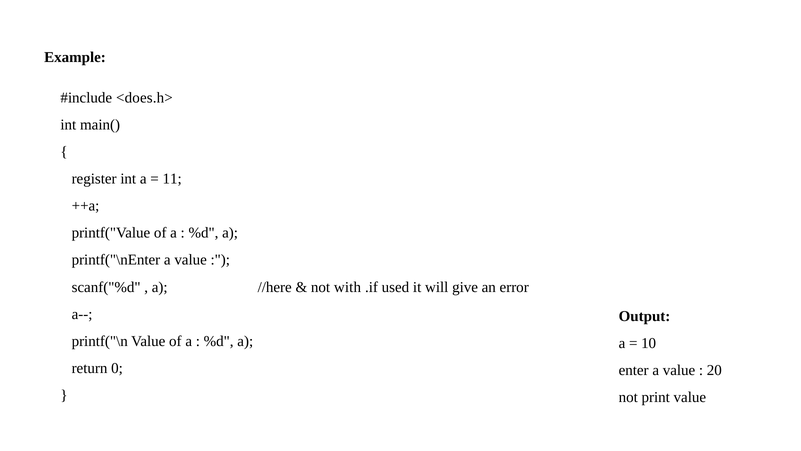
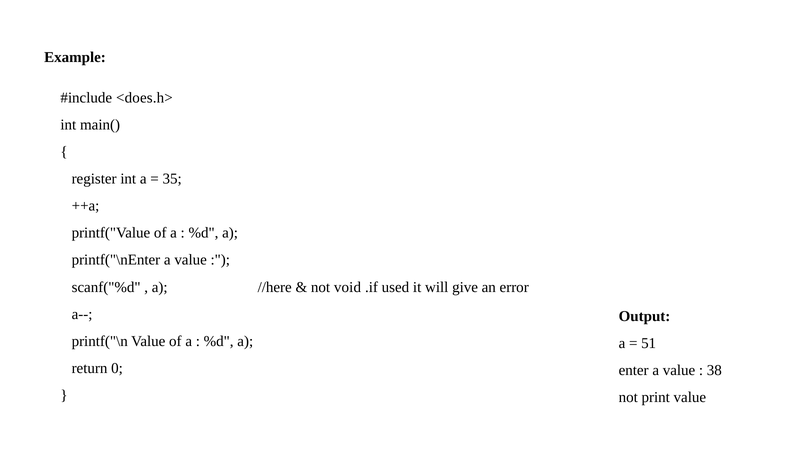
11: 11 -> 35 (172, 179)
with: with -> void (347, 287)
10: 10 -> 51 (649, 343)
20: 20 -> 38 (714, 370)
